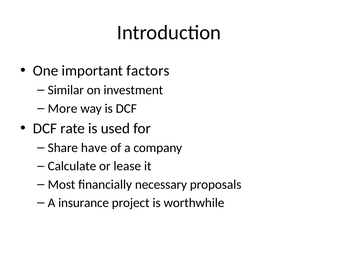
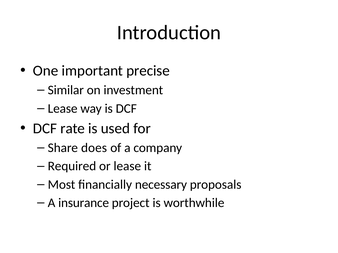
factors: factors -> precise (148, 71)
More: More -> Lease (63, 109)
have: have -> does (94, 148)
Calculate: Calculate -> Required (72, 166)
